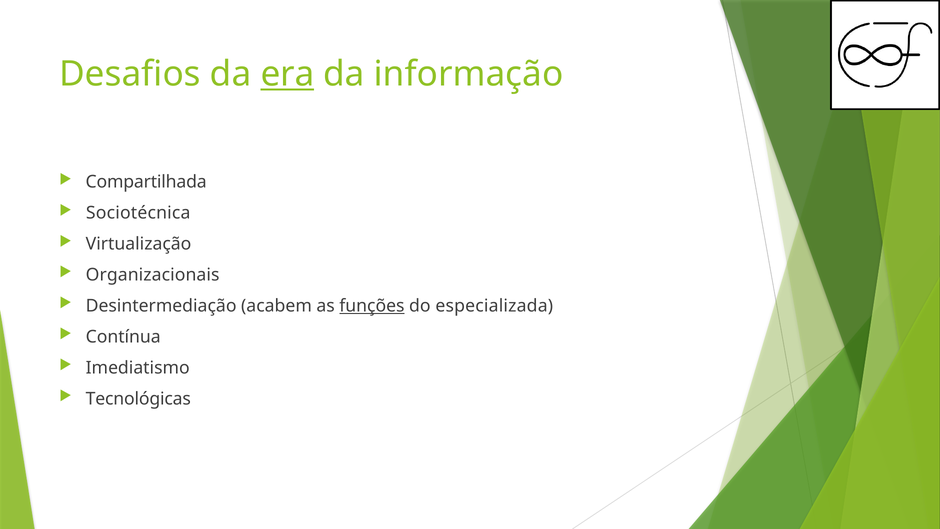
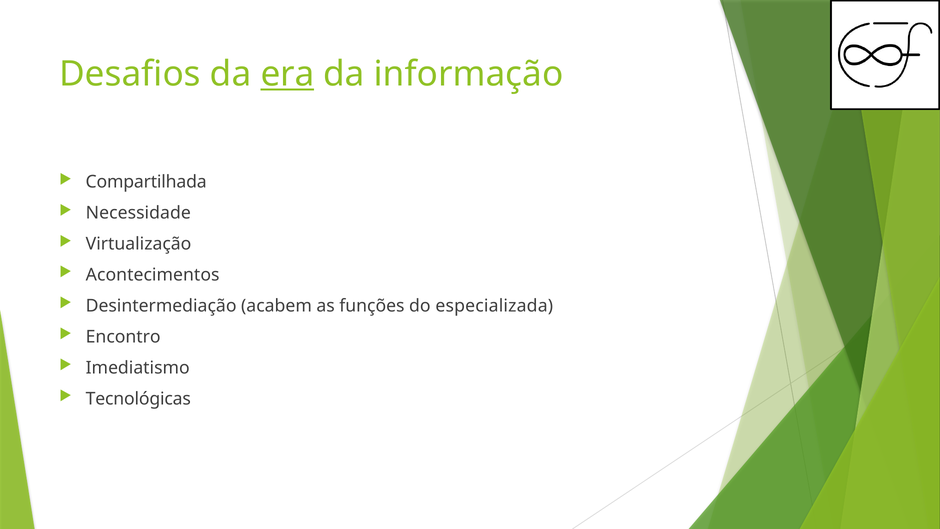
Sociotécnica: Sociotécnica -> Necessidade (138, 213)
Organizacionais: Organizacionais -> Acontecimentos (153, 275)
funções underline: present -> none (372, 306)
Contínua: Contínua -> Encontro (123, 337)
